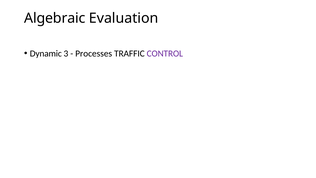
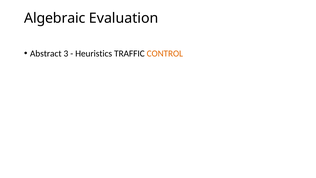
Dynamic: Dynamic -> Abstract (46, 53)
Processes: Processes -> Heuristics (94, 53)
CONTROL colour: purple -> orange (165, 53)
